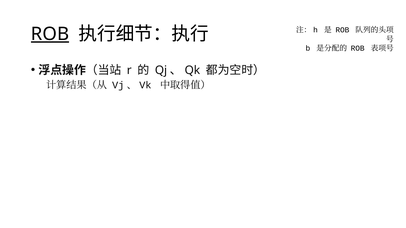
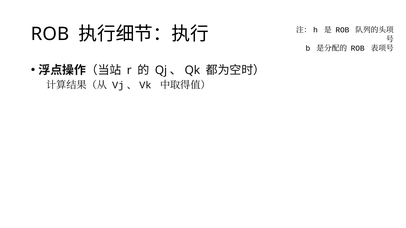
ROB underline: present -> none (50, 34)
